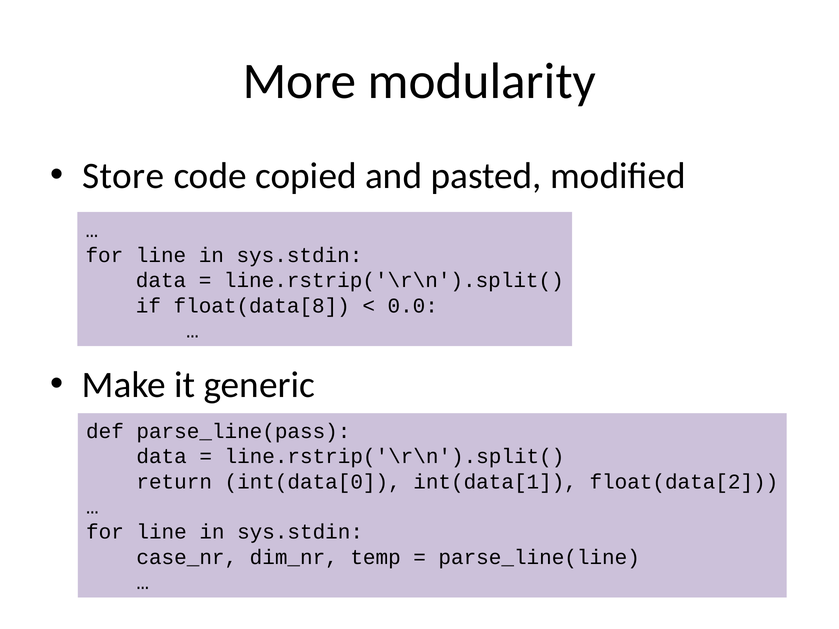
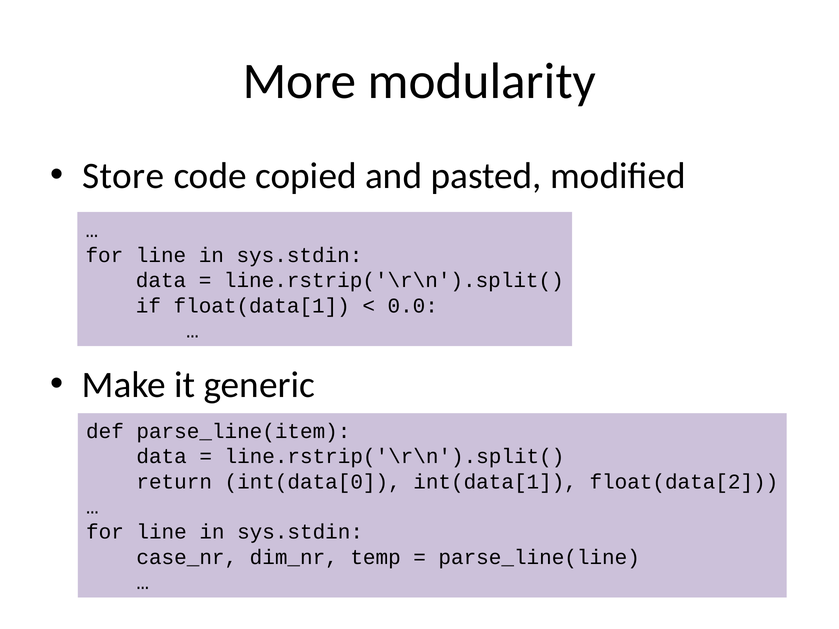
float(data[8: float(data[8 -> float(data[1 (262, 306)
parse_line(pass: parse_line(pass -> parse_line(item (243, 432)
